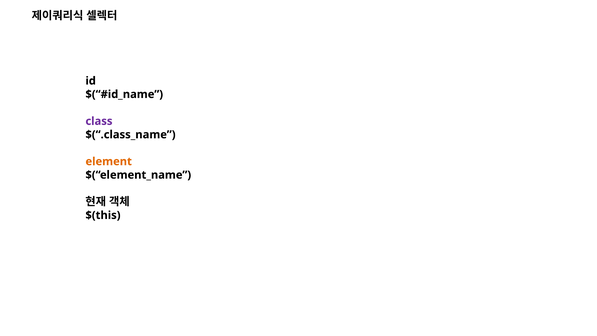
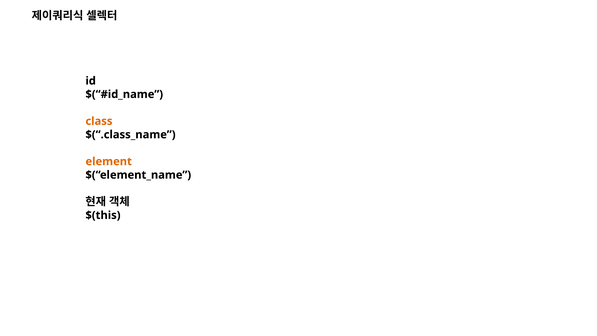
class colour: purple -> orange (99, 121)
